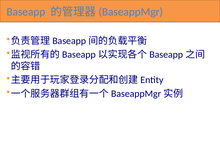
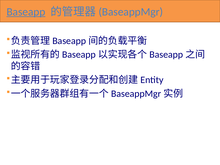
Baseapp underline: none -> present (26, 12)
